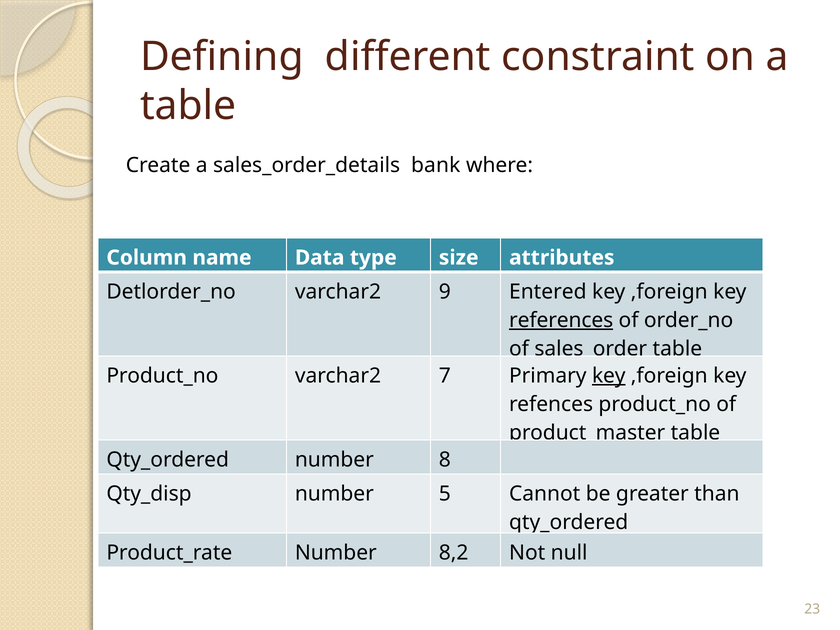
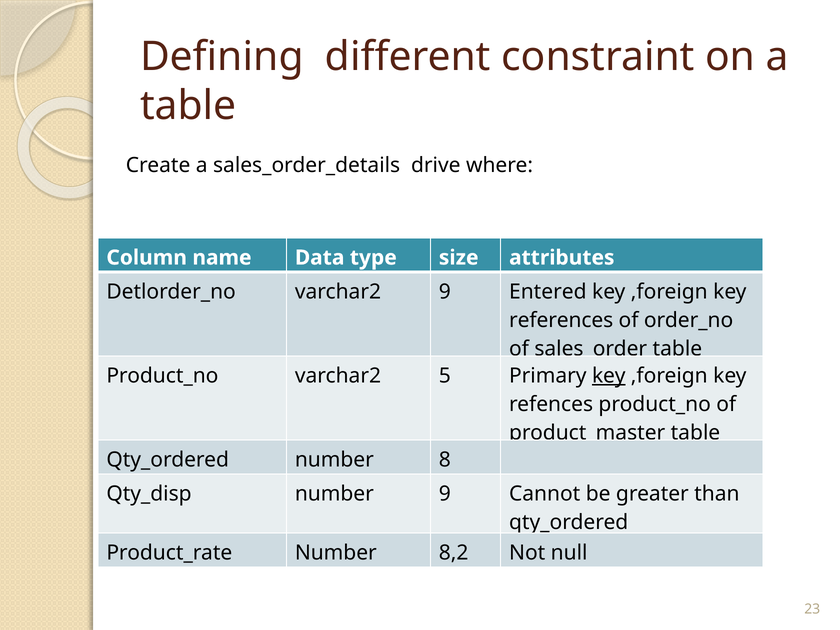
bank: bank -> drive (436, 165)
references underline: present -> none (561, 320)
7: 7 -> 5 (445, 376)
number 5: 5 -> 9 (445, 494)
